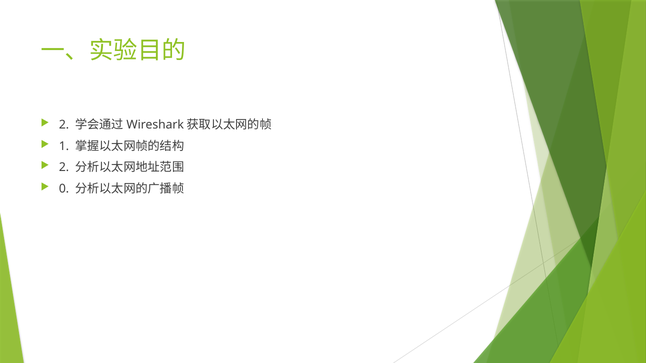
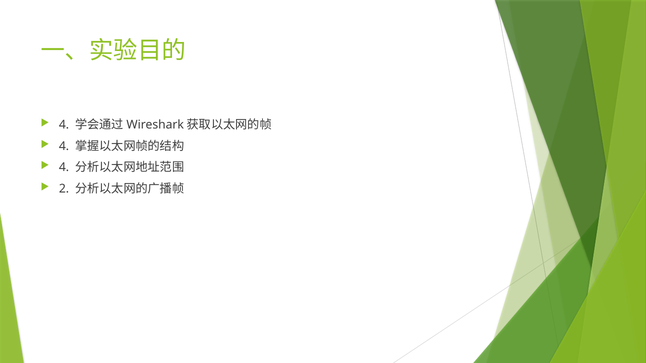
2: 2 -> 4 (64, 125)
1: 1 -> 4 (64, 146)
2: 2 -> 4 (64, 168)
0: 0 -> 2 (64, 189)
